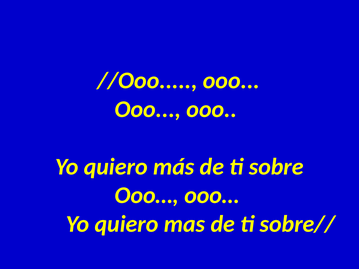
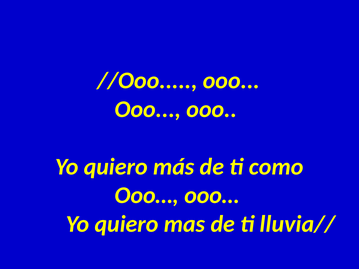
sobre: sobre -> como (276, 167)
sobre//: sobre// -> lluvia// (297, 224)
